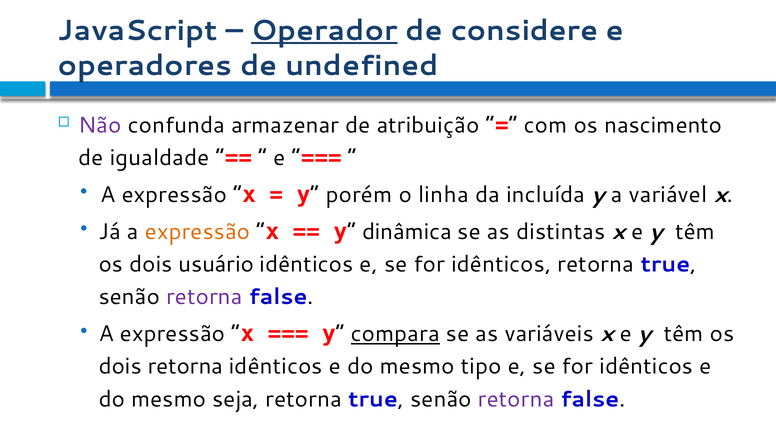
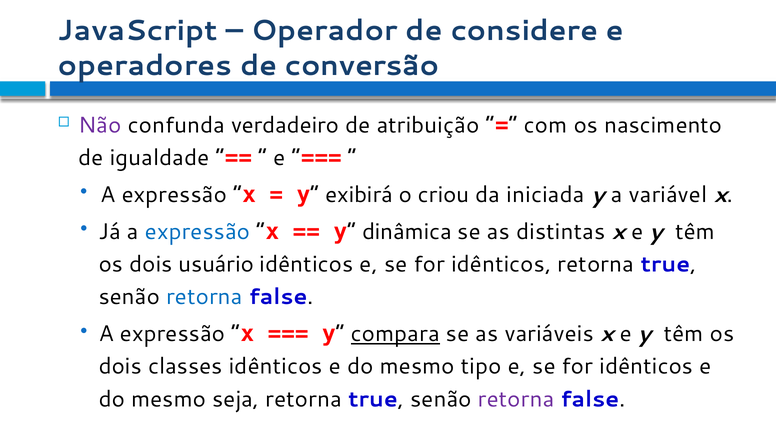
Operador underline: present -> none (324, 31)
undefined: undefined -> conversão (362, 66)
armazenar: armazenar -> verdadeiro (285, 125)
porém: porém -> exibirá (359, 195)
linha: linha -> criou (444, 195)
incluída: incluída -> iniciada (546, 195)
expressão colour: orange -> blue (198, 232)
retorna colour: purple -> blue (204, 297)
dois retorna: retorna -> classes (185, 367)
